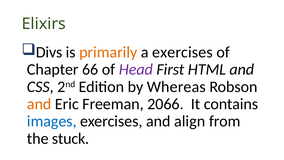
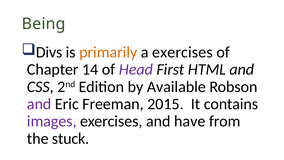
Elixirs: Elixirs -> Being (44, 24)
66: 66 -> 14 (90, 69)
Whereas: Whereas -> Available (176, 87)
and colour: orange -> purple (39, 104)
2066: 2066 -> 2015 (165, 104)
images colour: blue -> purple (52, 121)
align: align -> have (190, 121)
